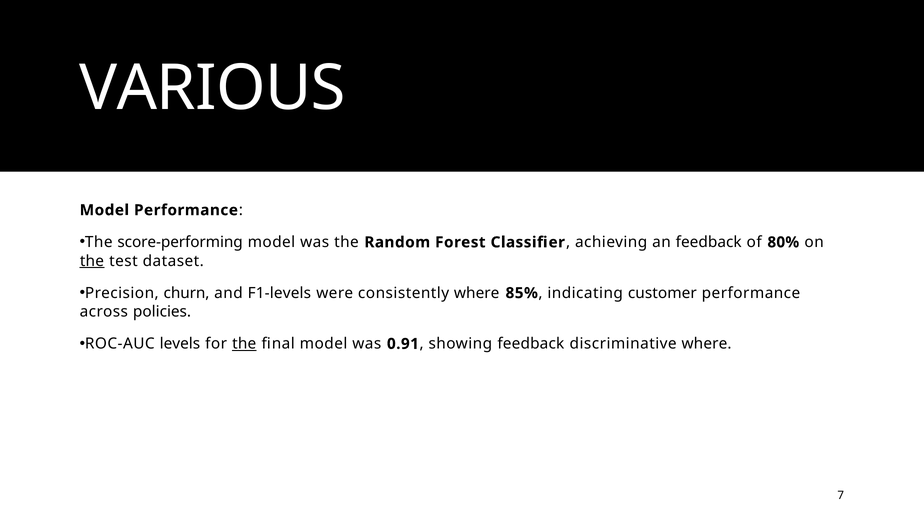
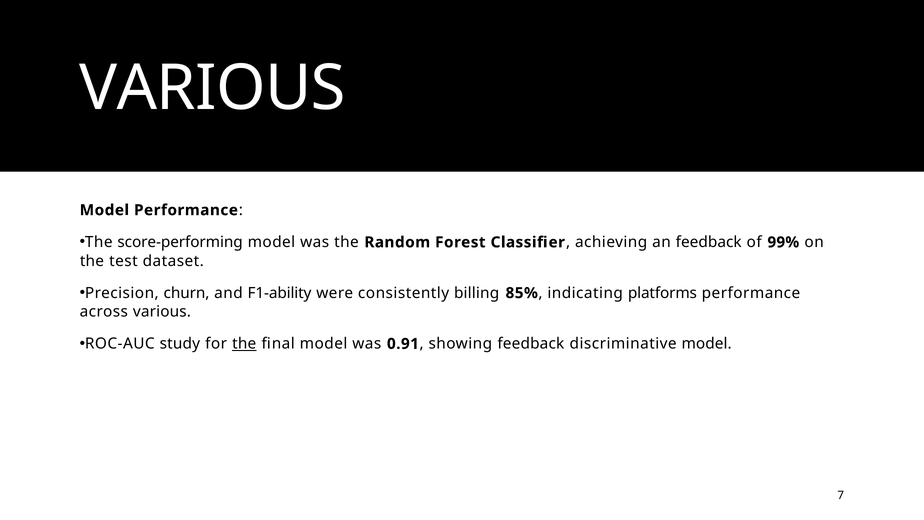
80%: 80% -> 99% (783, 242)
the underline: present -> none (92, 261)
F1-levels: F1-levels -> F1-ability (280, 293)
consistently where: where -> billing (477, 293)
customer: customer -> platforms (662, 293)
across policies: policies -> various (162, 312)
levels: levels -> study (180, 344)
discriminative where: where -> model (707, 344)
